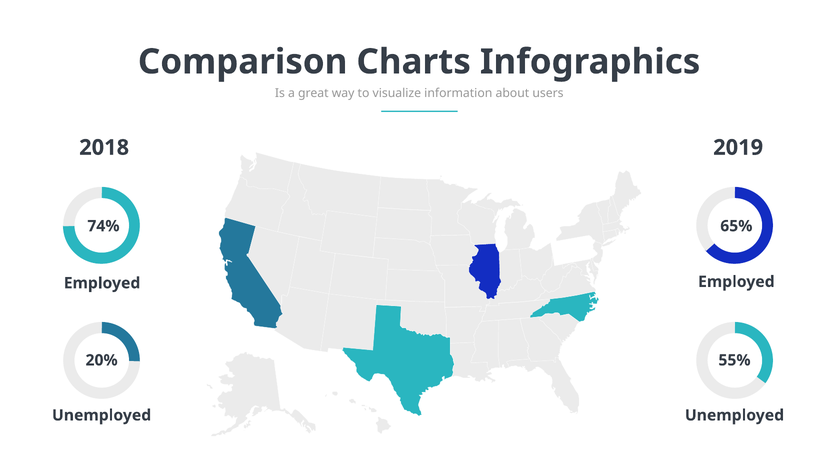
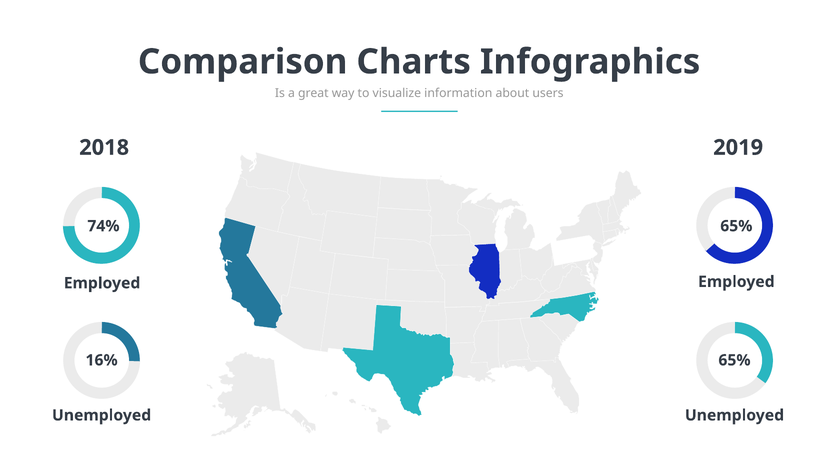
20%: 20% -> 16% (102, 360)
55%: 55% -> 65% (734, 360)
